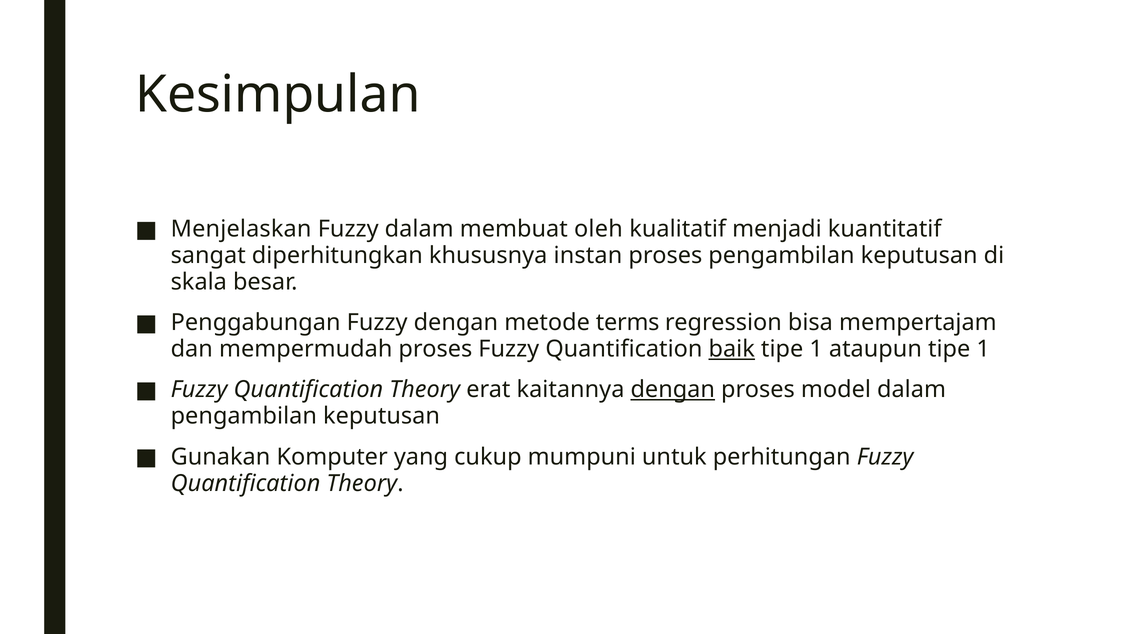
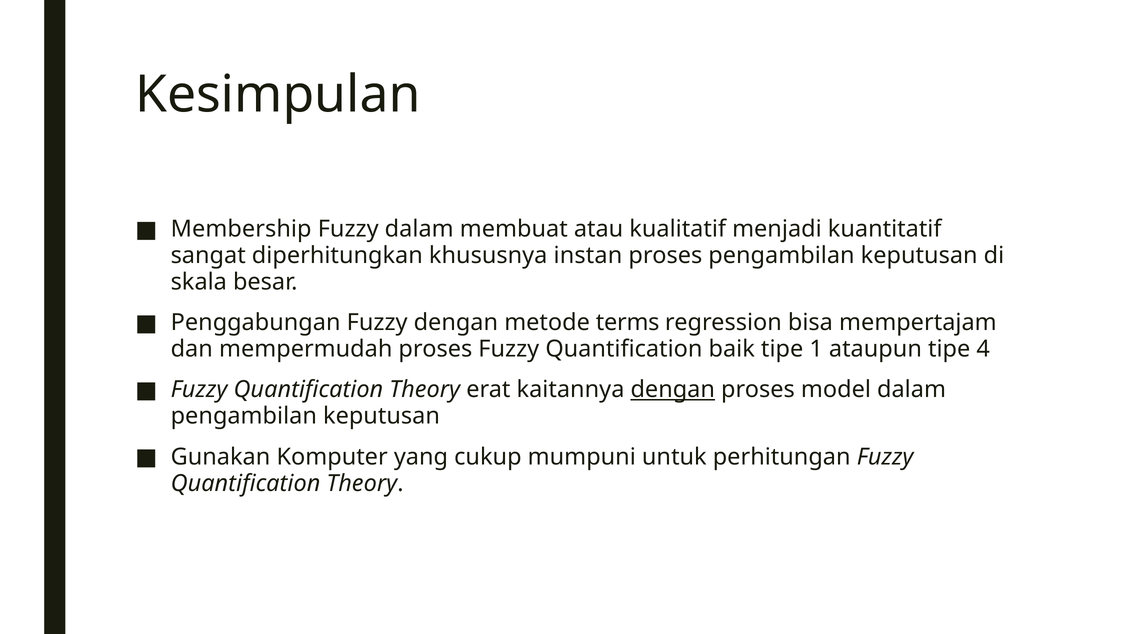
Menjelaskan: Menjelaskan -> Membership (241, 229)
oleh: oleh -> atau (599, 229)
baik underline: present -> none (732, 349)
ataupun tipe 1: 1 -> 4 (983, 349)
